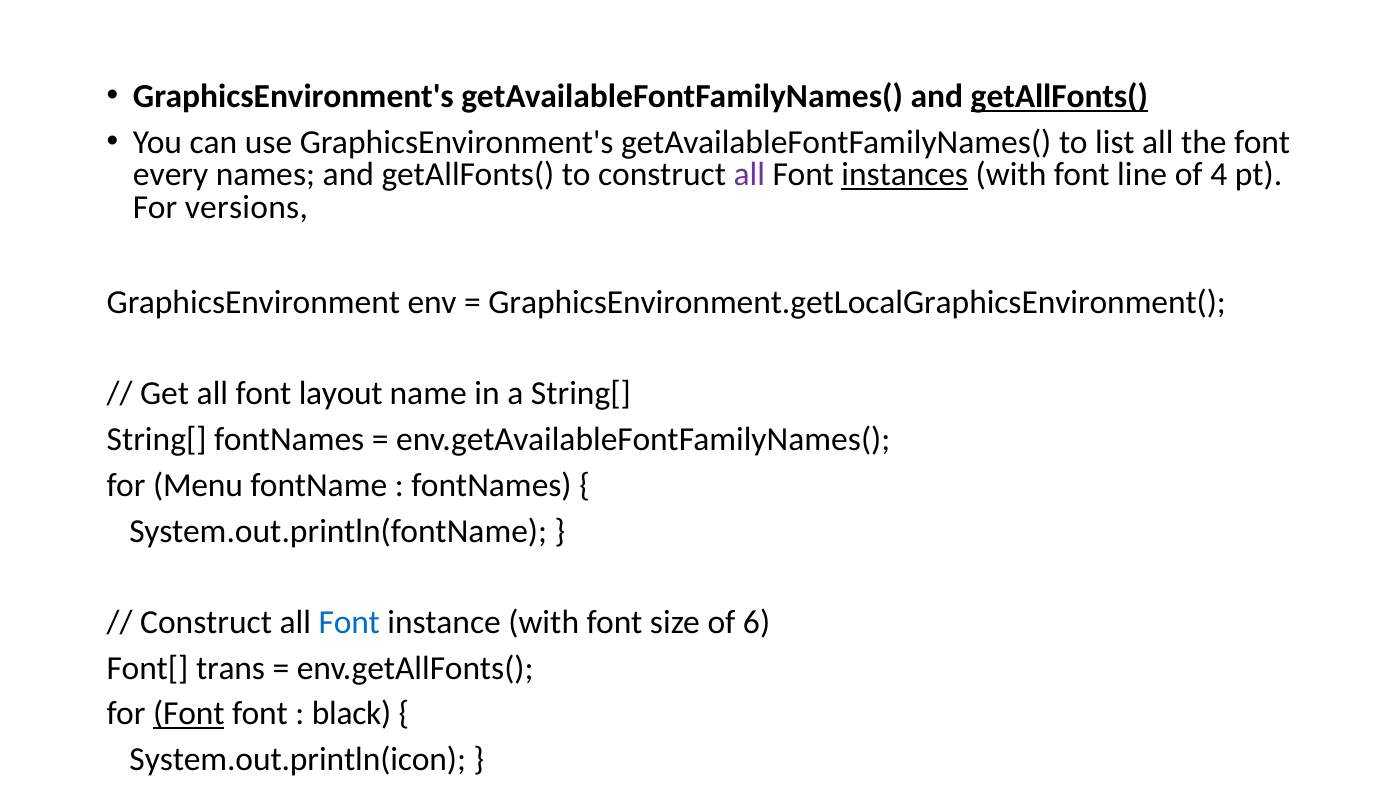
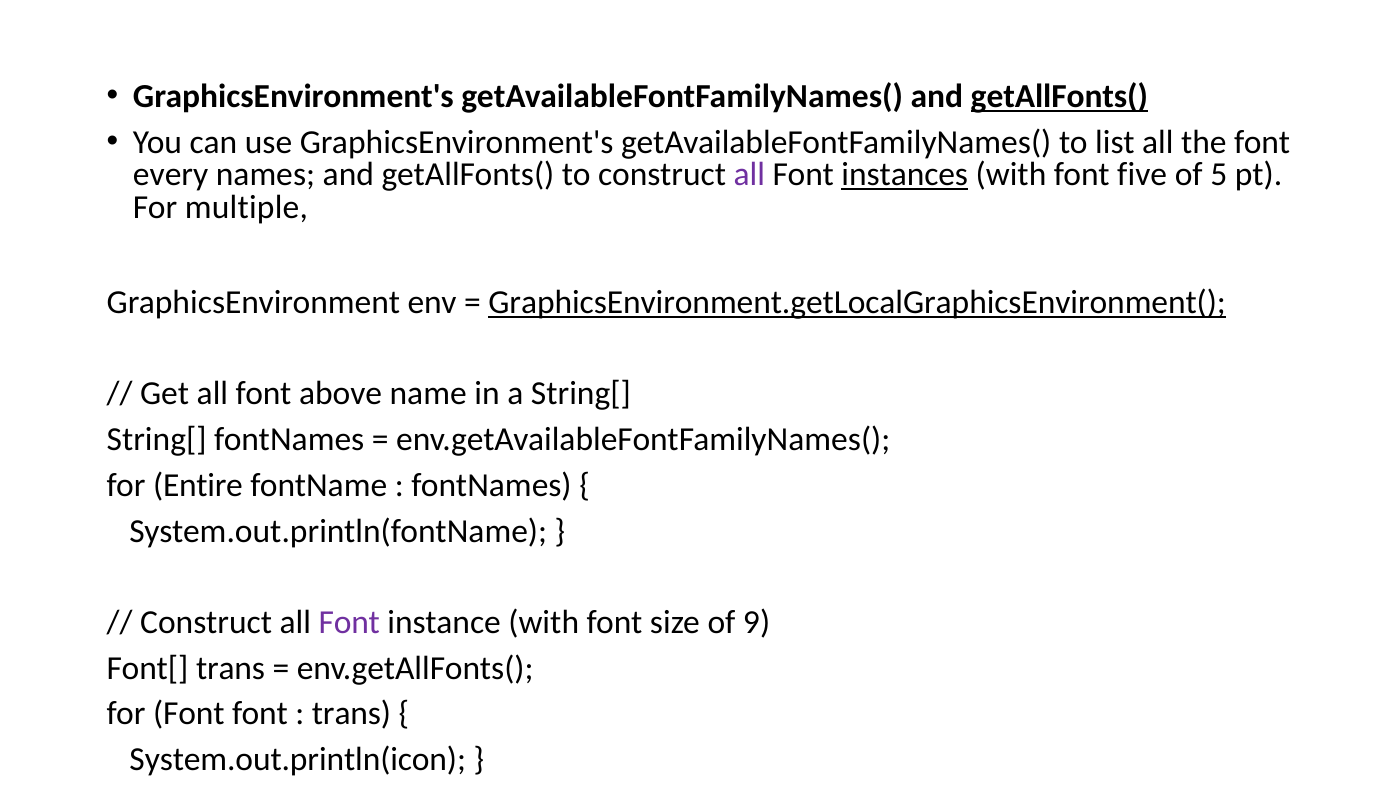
line: line -> five (1142, 175)
4: 4 -> 5 (1219, 175)
versions: versions -> multiple (246, 207)
GraphicsEnvironment.getLocalGraphicsEnvironment( underline: none -> present (857, 302)
layout: layout -> above (341, 394)
Menu: Menu -> Entire (198, 485)
Font colour: blue -> purple (349, 622)
6: 6 -> 9 (757, 622)
Font underline: present -> none (189, 713)
black: black -> trans (351, 713)
